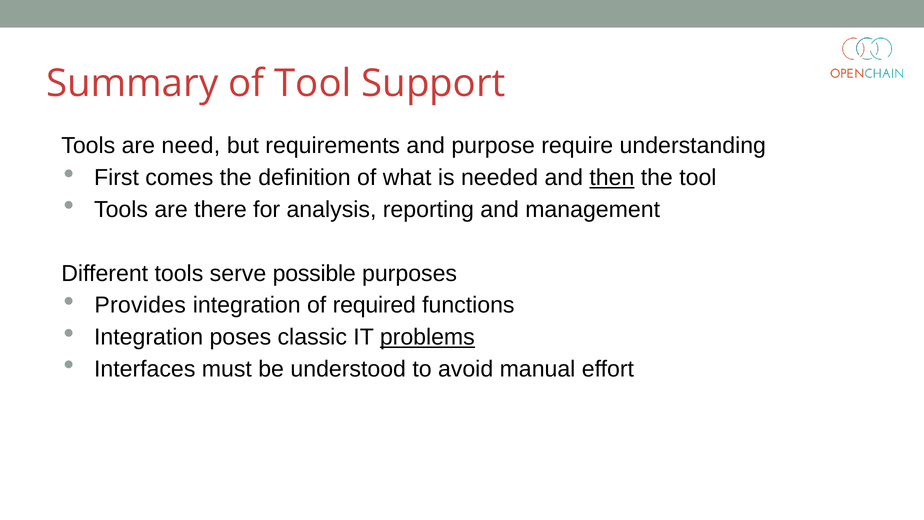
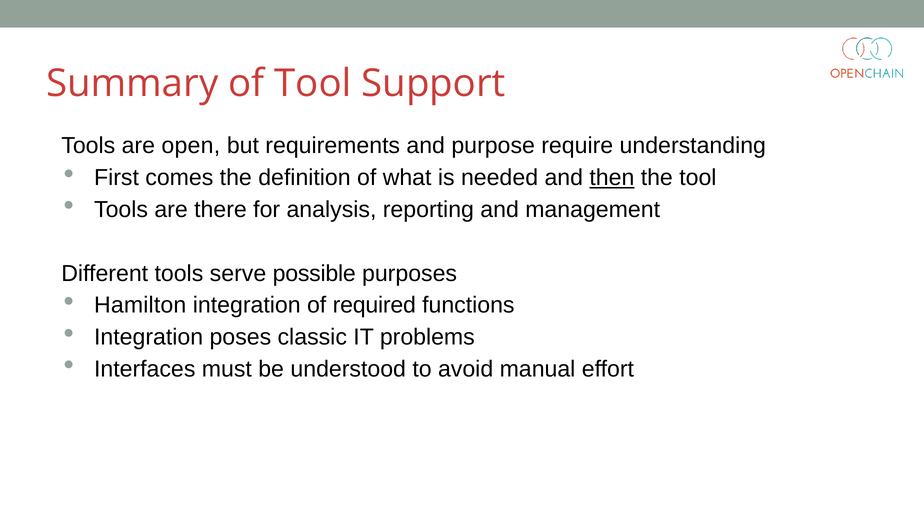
need: need -> open (191, 146)
Provides: Provides -> Hamilton (140, 305)
problems underline: present -> none (427, 337)
